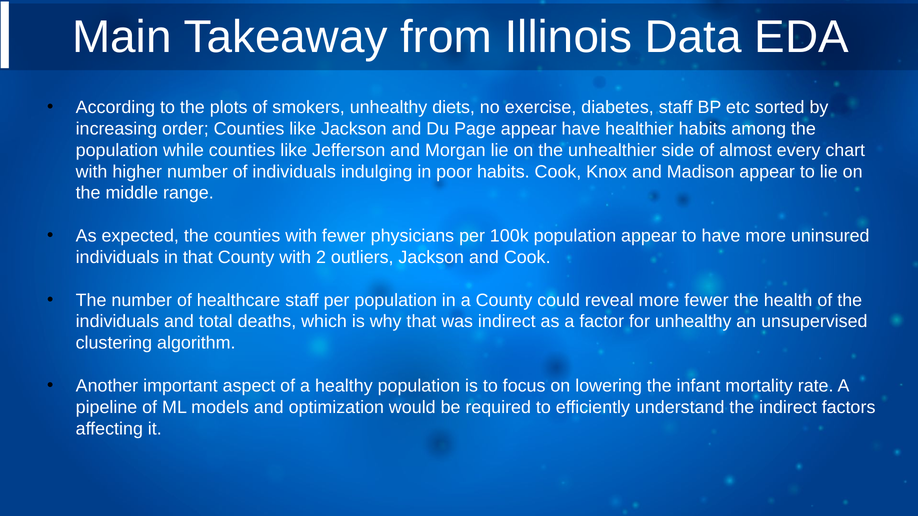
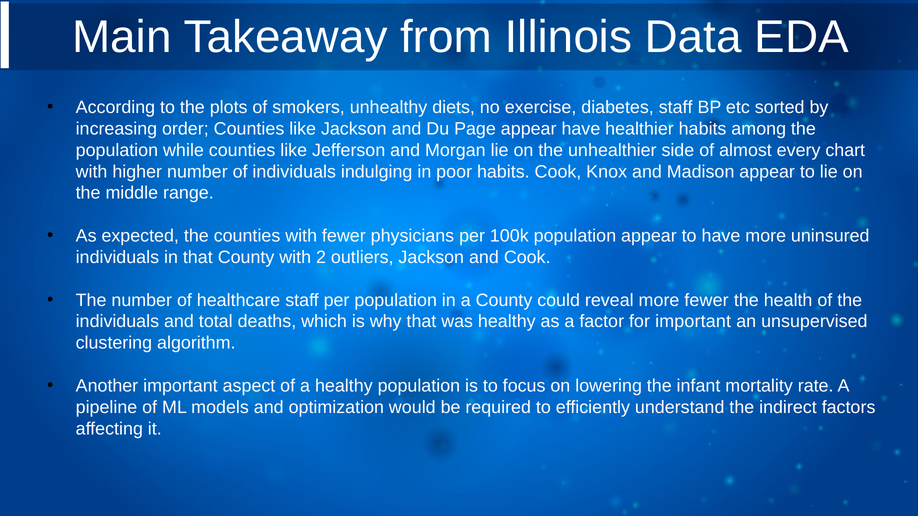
was indirect: indirect -> healthy (507, 322)
for unhealthy: unhealthy -> important (693, 322)
